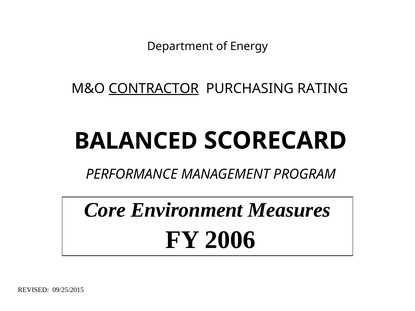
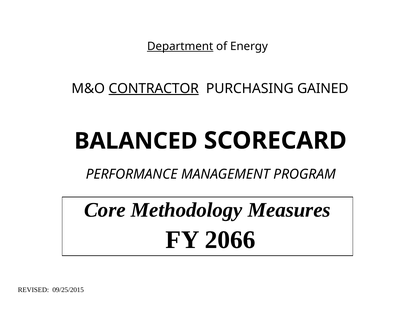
Department underline: none -> present (180, 46)
RATING: RATING -> GAINED (323, 89)
Environment: Environment -> Methodology (187, 210)
2006: 2006 -> 2066 (230, 240)
